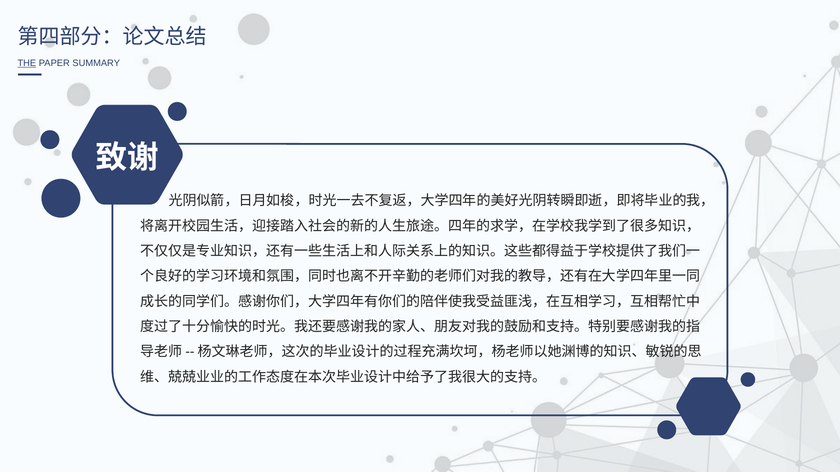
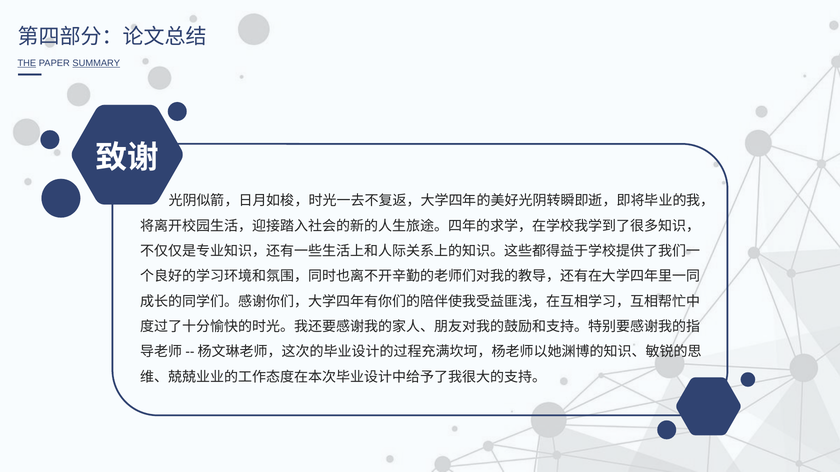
SUMMARY underline: none -> present (96, 63)
